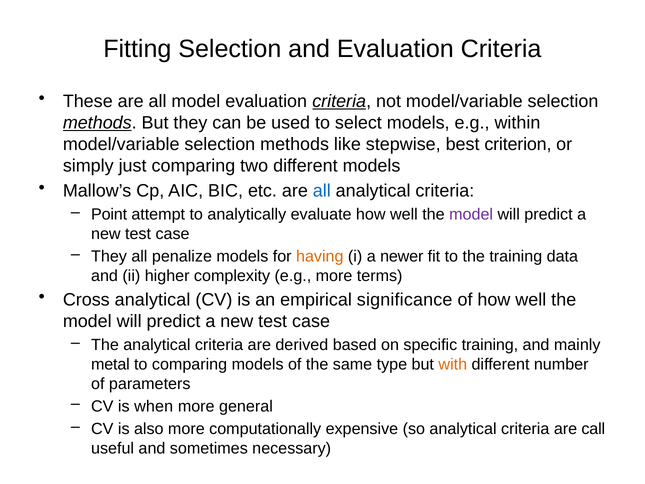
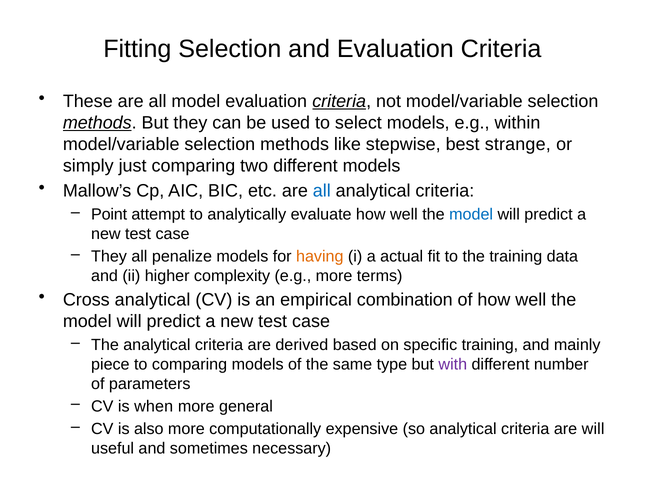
criterion: criterion -> strange (518, 144)
model colour: purple -> blue (471, 214)
newer: newer -> actual (402, 256)
significance: significance -> combination (405, 300)
metal: metal -> piece (110, 364)
with colour: orange -> purple (453, 364)
are call: call -> will (593, 429)
